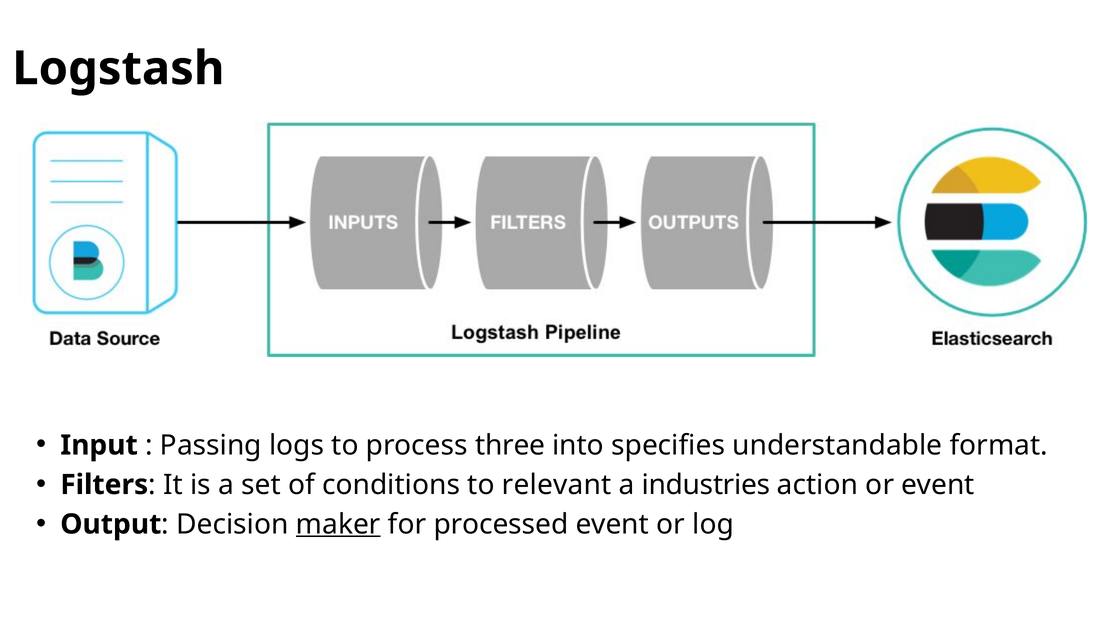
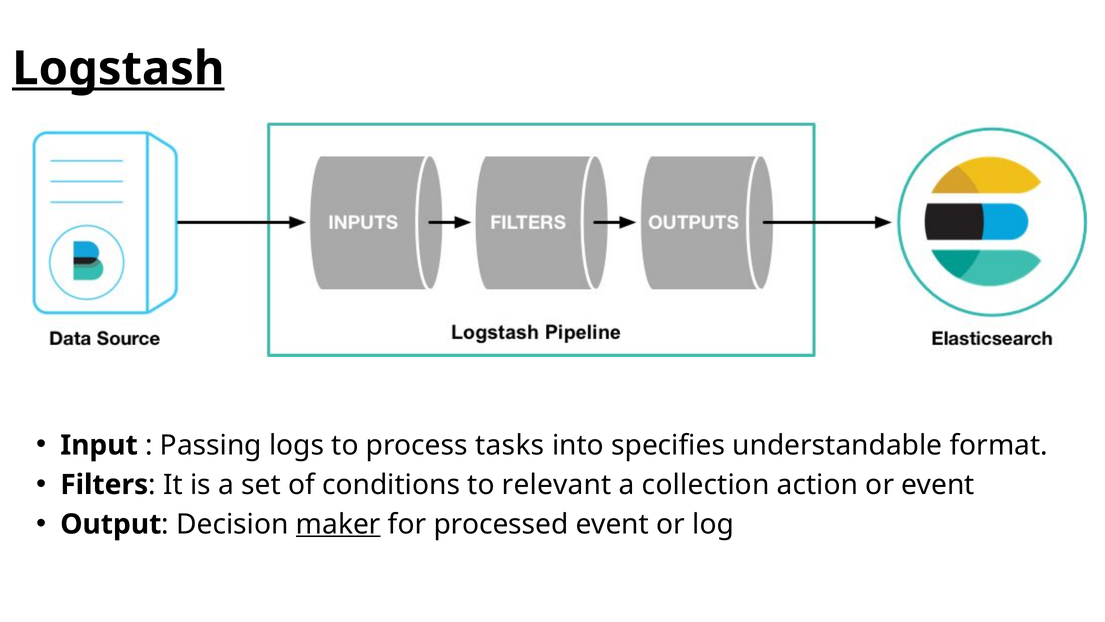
Logstash underline: none -> present (118, 69)
three: three -> tasks (510, 445)
industries: industries -> collection (706, 484)
